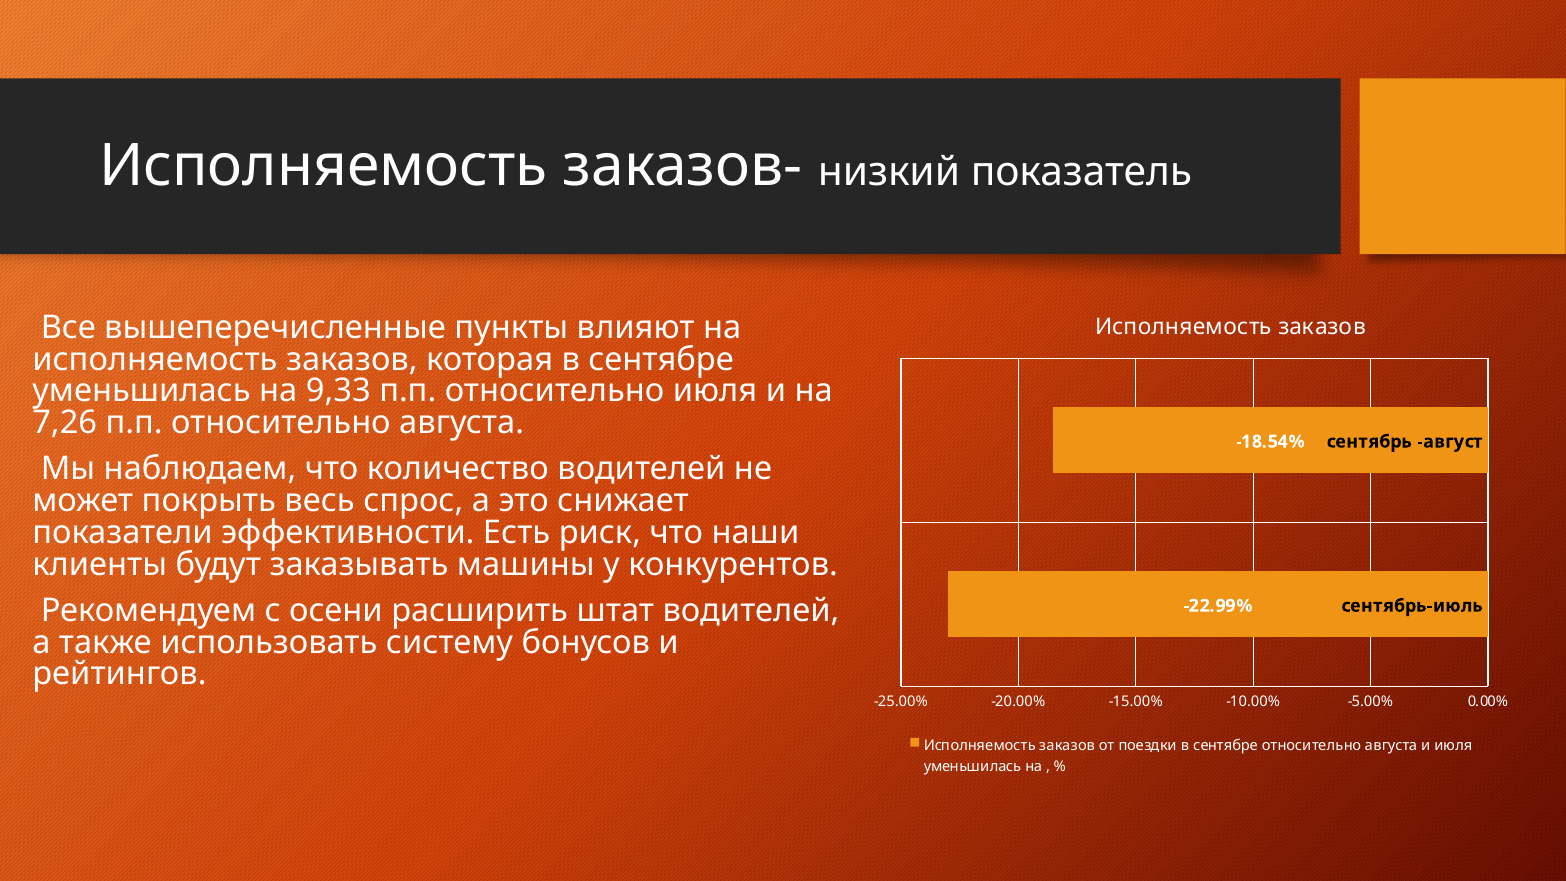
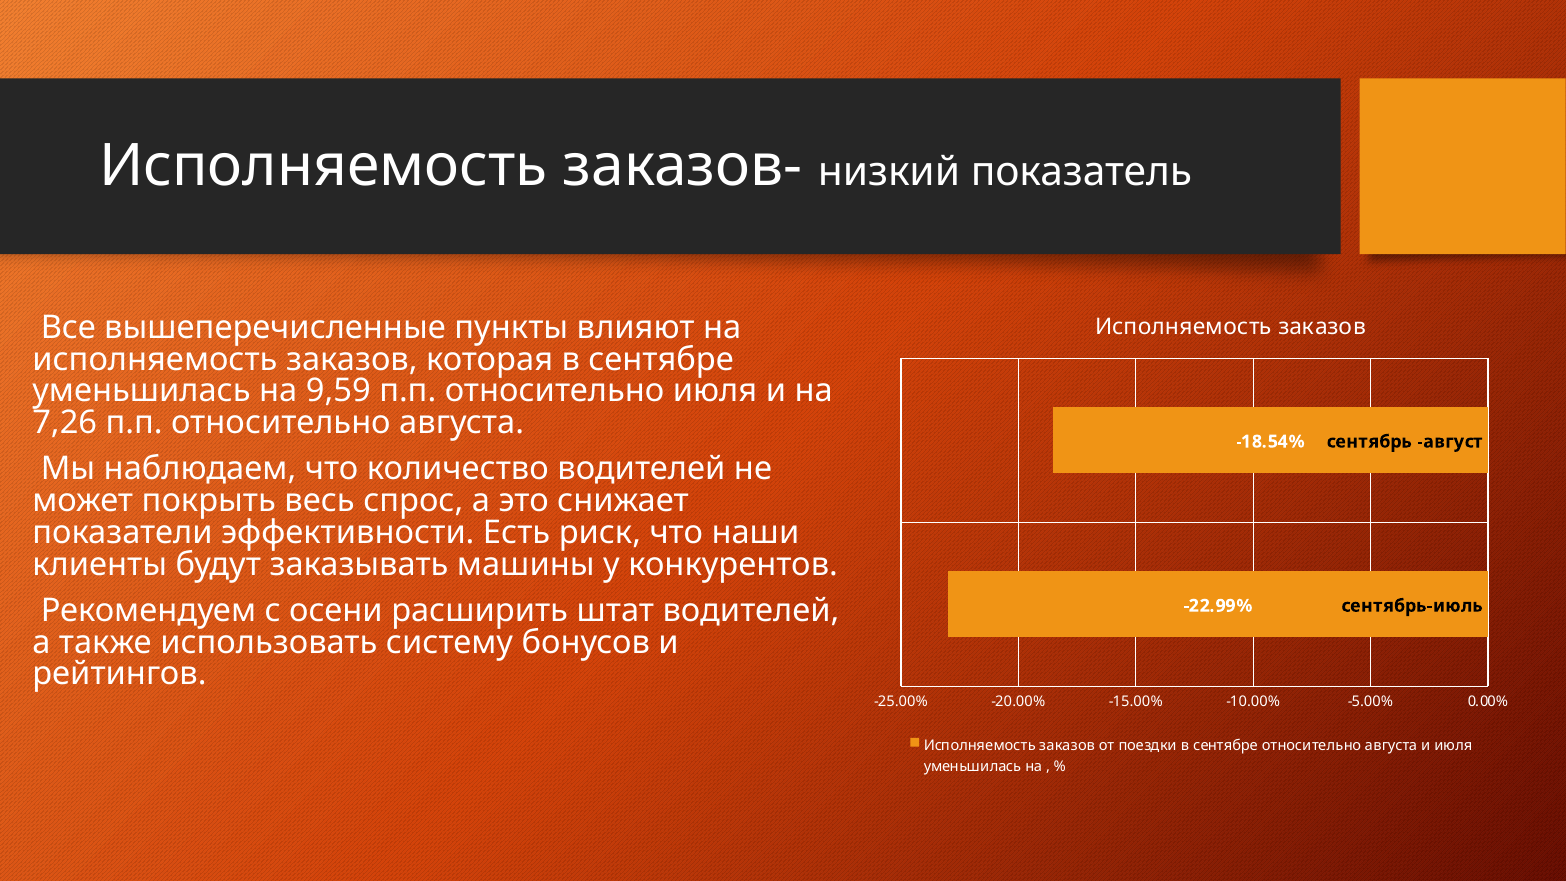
9,33: 9,33 -> 9,59 (338, 391)
